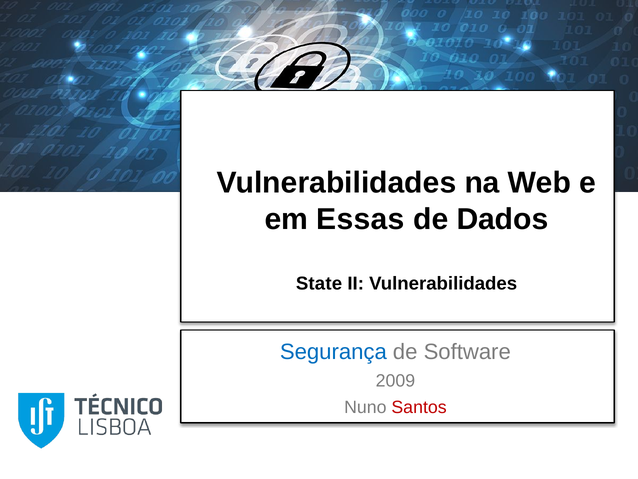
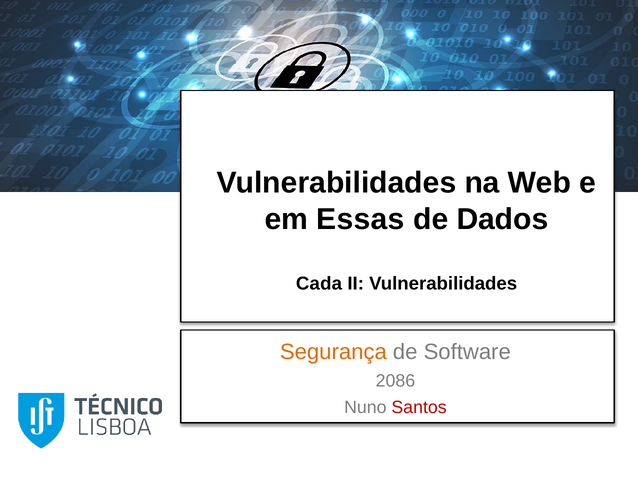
State: State -> Cada (319, 284)
Segurança colour: blue -> orange (333, 351)
2009: 2009 -> 2086 (395, 380)
